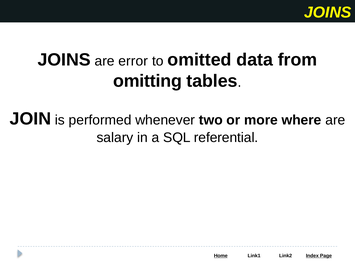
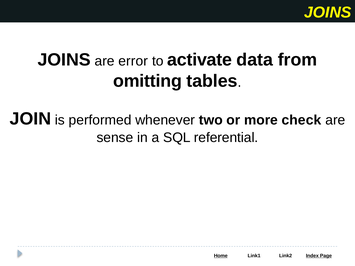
omitted: omitted -> activate (200, 60)
where: where -> check (301, 120)
salary: salary -> sense (115, 138)
